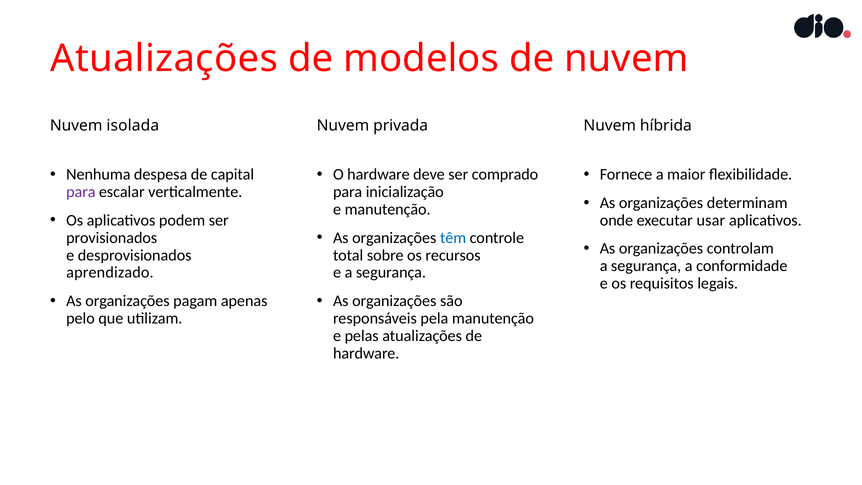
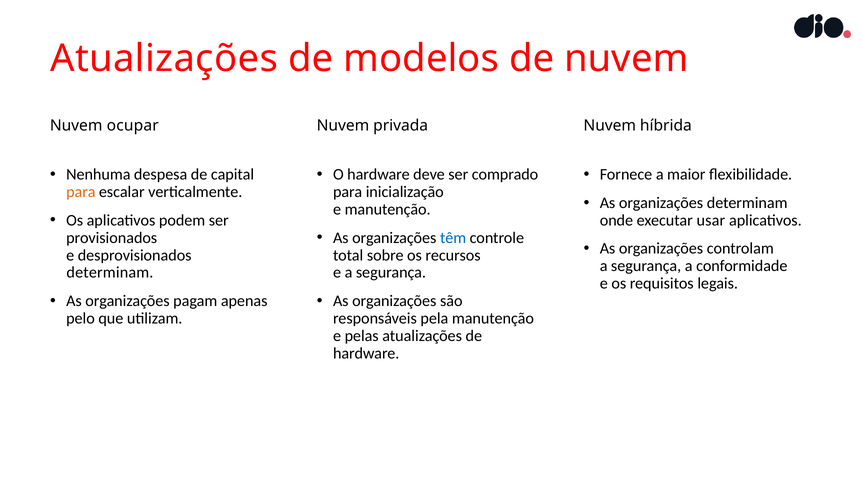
isolada: isolada -> ocupar (133, 125)
para colour: purple -> orange (81, 192)
aprendizado: aprendizado -> determinam (110, 273)
